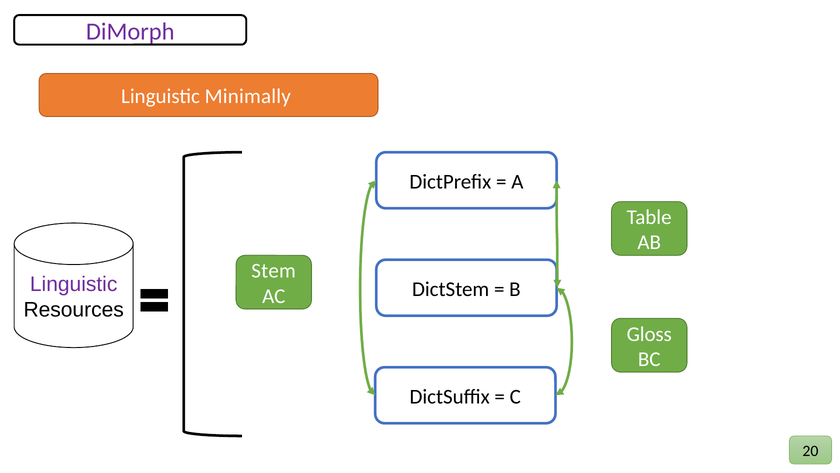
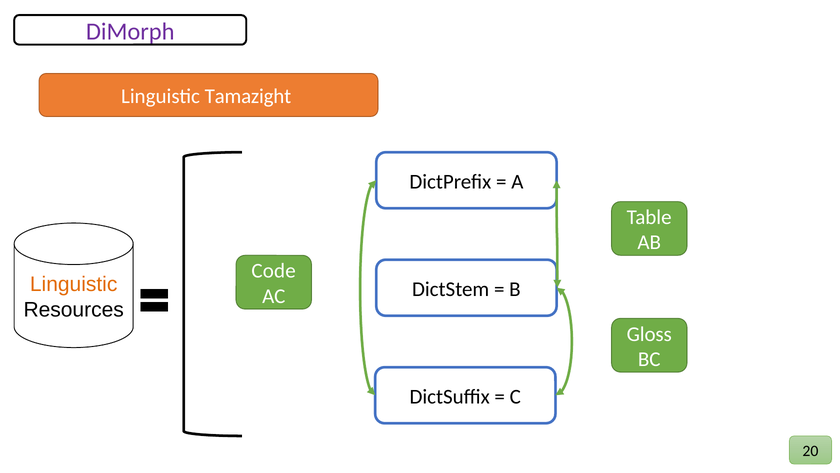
Minimally: Minimally -> Tamazight (248, 96)
Stem: Stem -> Code (274, 271)
Linguistic colour: purple -> orange (74, 284)
